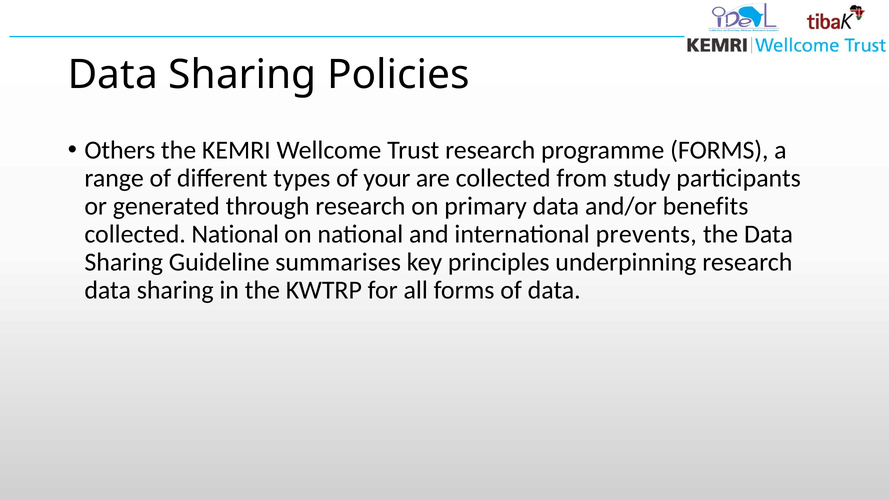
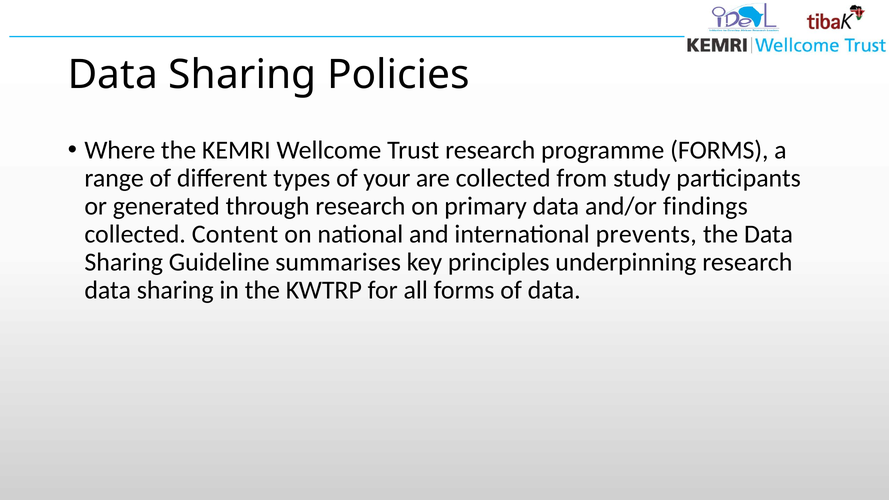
Others: Others -> Where (120, 150)
benefits: benefits -> findings (705, 206)
collected National: National -> Content (235, 234)
